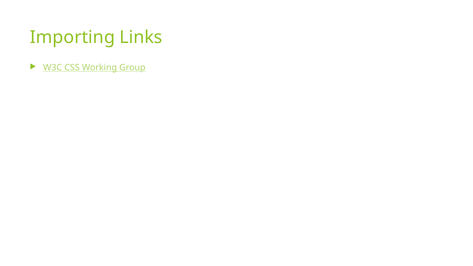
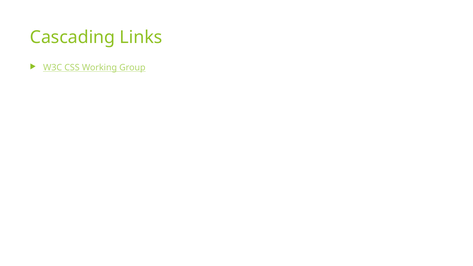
Importing: Importing -> Cascading (72, 37)
